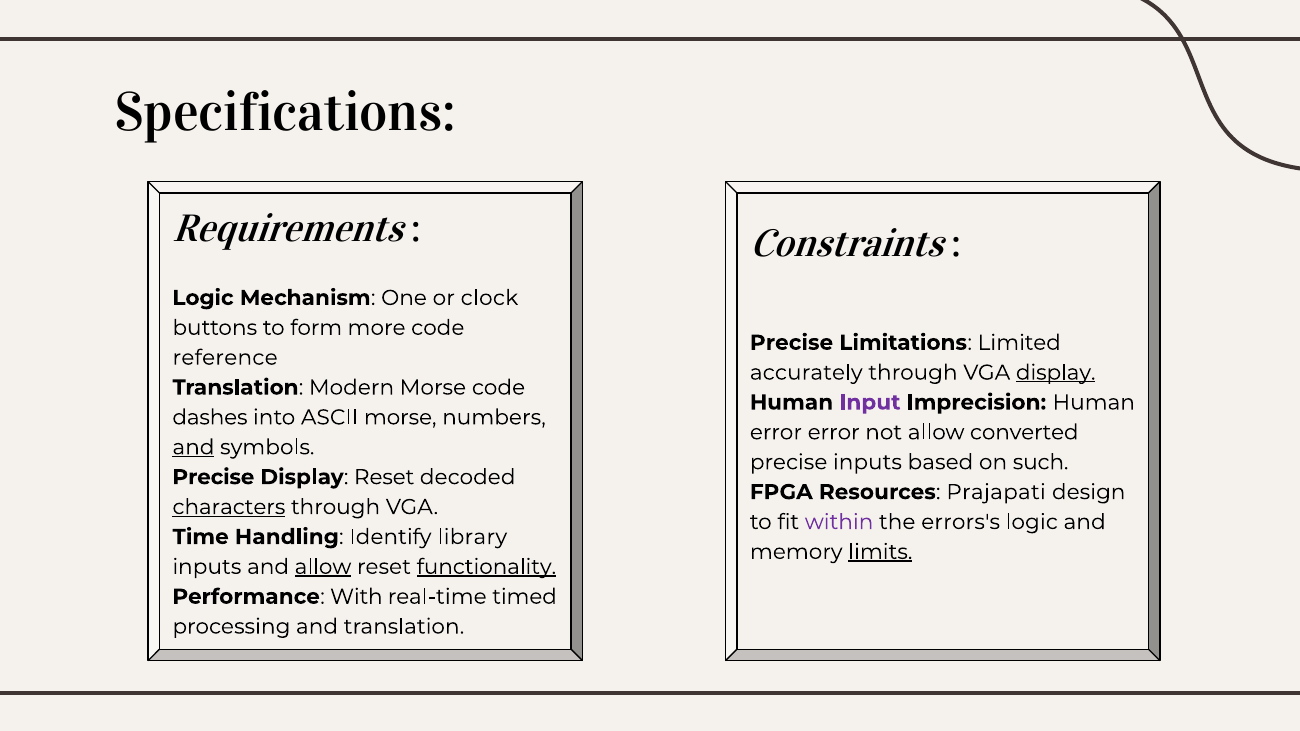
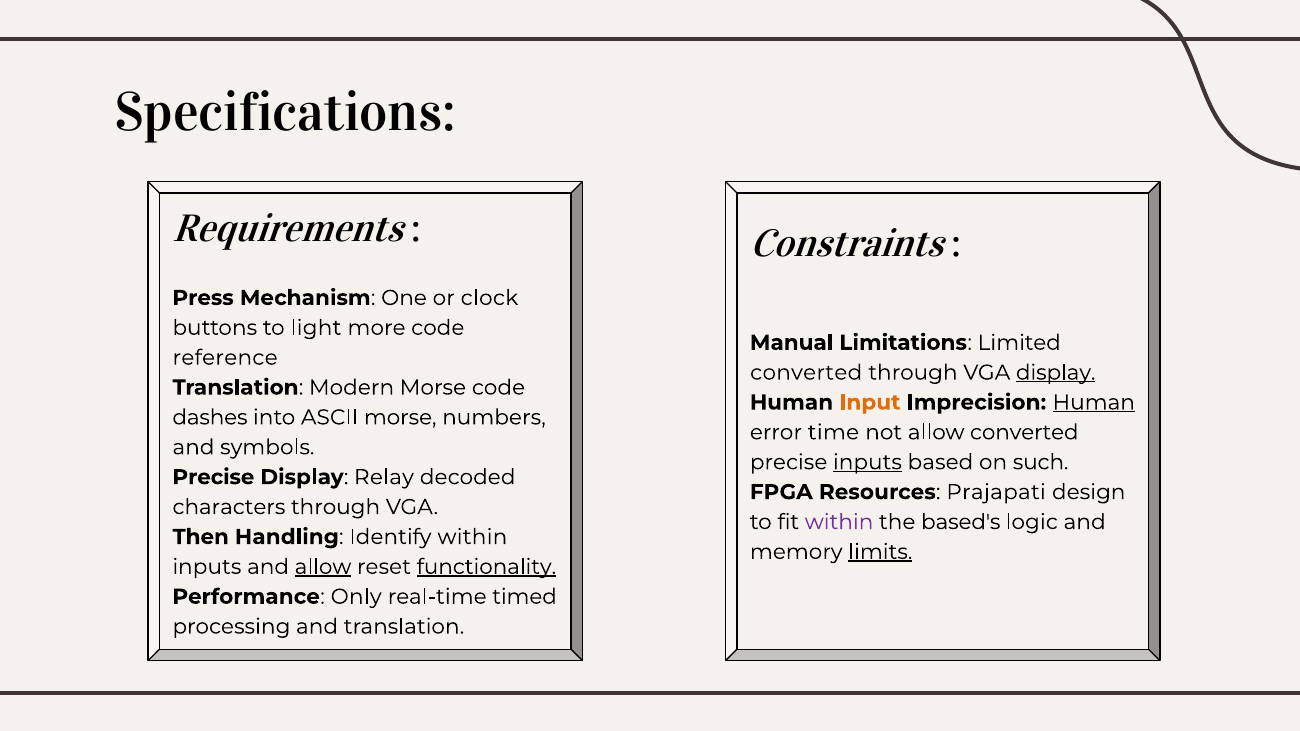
Logic: Logic -> Press (203, 298)
form: form -> light (316, 328)
Precise: Precise -> Manual (792, 343)
accurately: accurately -> converted (806, 373)
Input colour: purple -> orange (870, 403)
Human underline: none -> present (1094, 403)
error error: error -> time (833, 432)
and underline: present -> none (193, 447)
inputs underline: none -> present (867, 462)
Display Reset: Reset -> Relay (384, 477)
characters underline: present -> none (229, 507)
errors's: errors's -> based's (961, 522)
Time: Time -> Then (201, 537)
Identify library: library -> within (472, 537)
With: With -> Only (356, 597)
